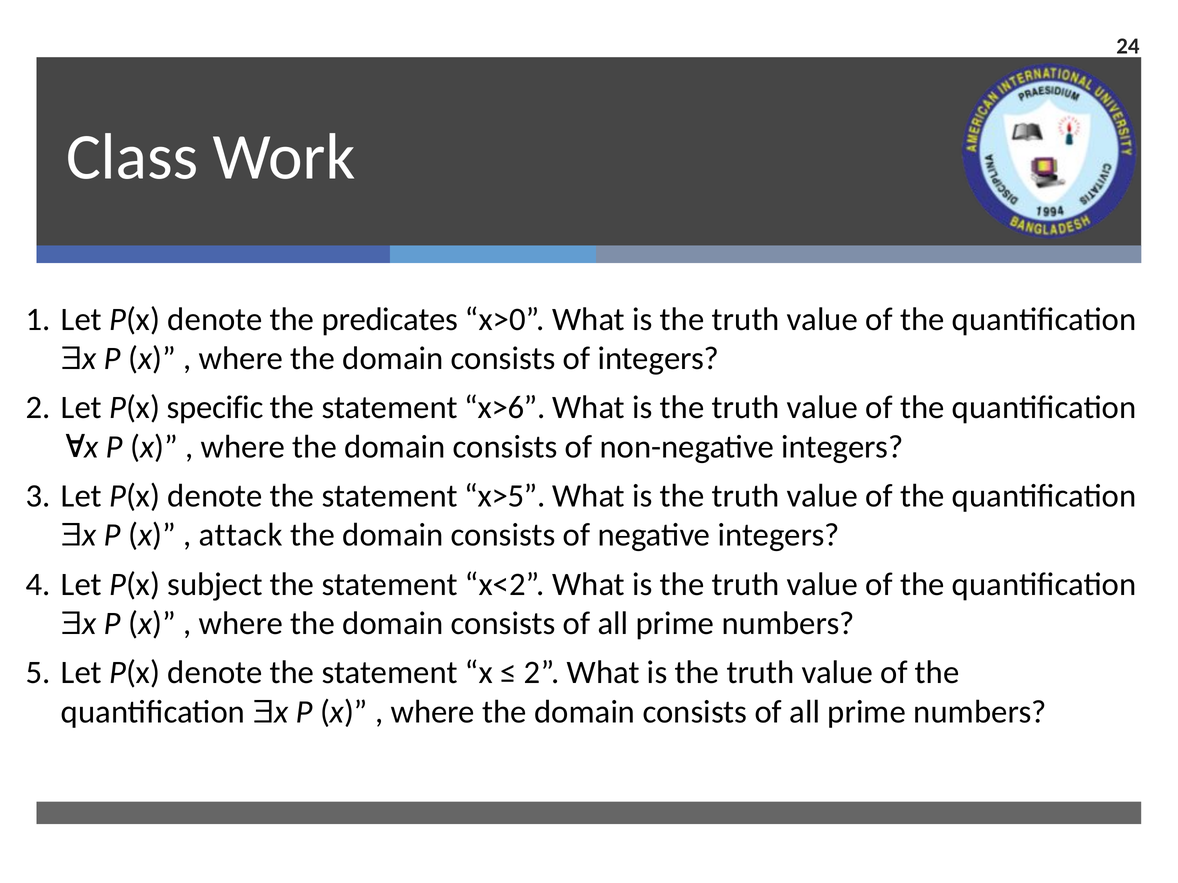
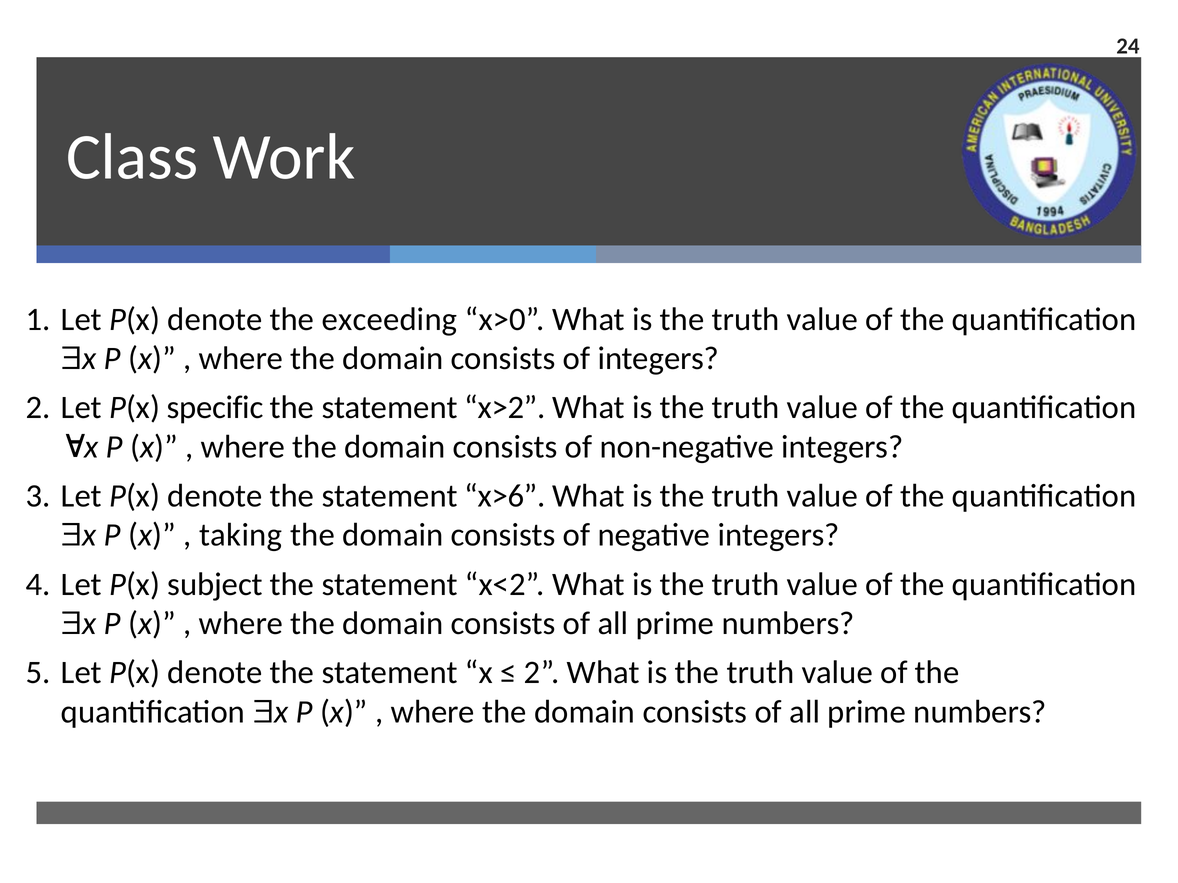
predicates: predicates -> exceeding (390, 319)
x>6: x>6 -> x>2 (505, 408)
x>5: x>5 -> x>6 (505, 496)
attack: attack -> taking (241, 535)
